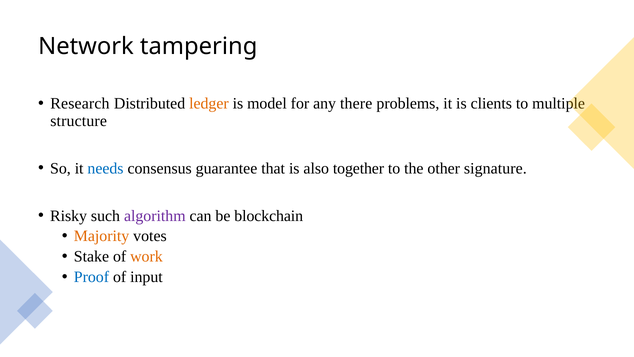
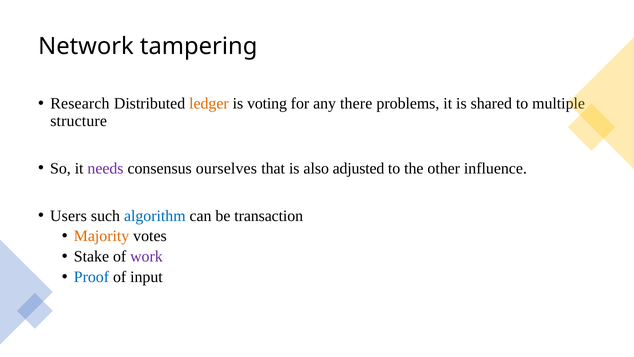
model: model -> voting (267, 104)
clients: clients -> shared (491, 104)
needs colour: blue -> purple (106, 168)
guarantee: guarantee -> ourselves (226, 168)
together: together -> adjusted (359, 168)
signature: signature -> influence (495, 168)
Risky: Risky -> Users (68, 216)
algorithm colour: purple -> blue (155, 216)
blockchain: blockchain -> transaction (269, 216)
work colour: orange -> purple (146, 256)
